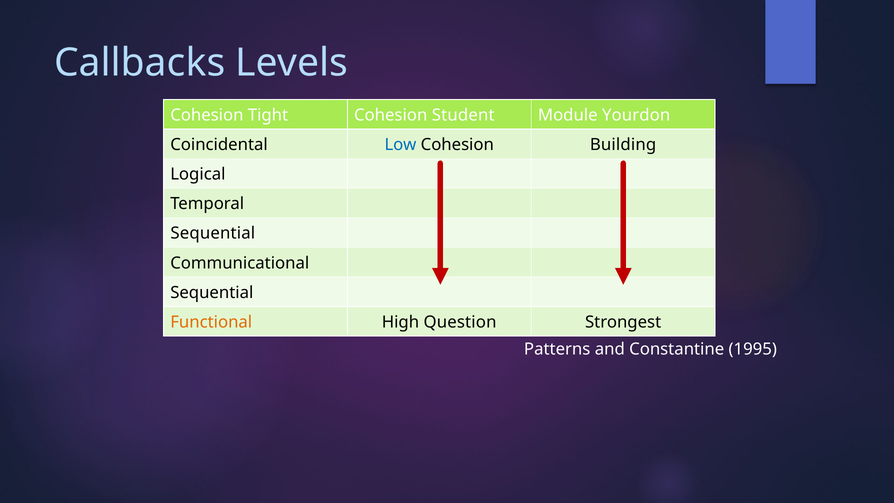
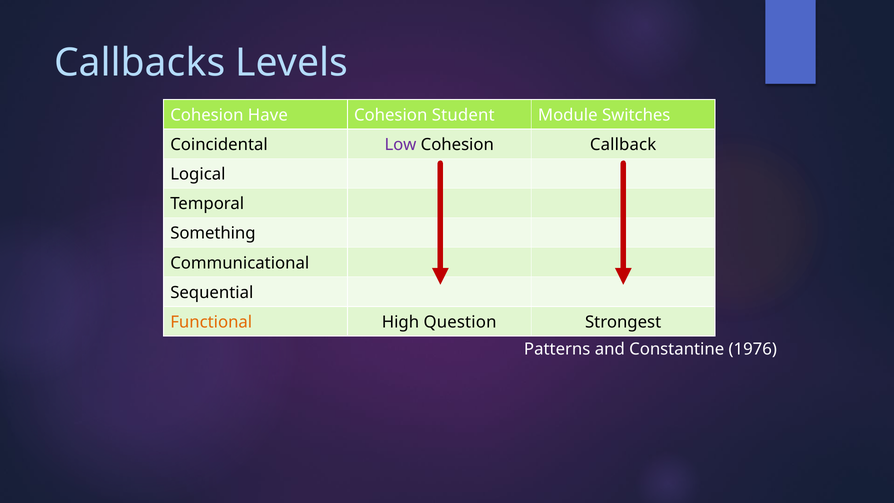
Tight: Tight -> Have (268, 115)
Yourdon: Yourdon -> Switches (636, 115)
Low colour: blue -> purple (400, 145)
Building: Building -> Callback (623, 145)
Sequential: Sequential -> Something (213, 233)
1995: 1995 -> 1976 (753, 349)
